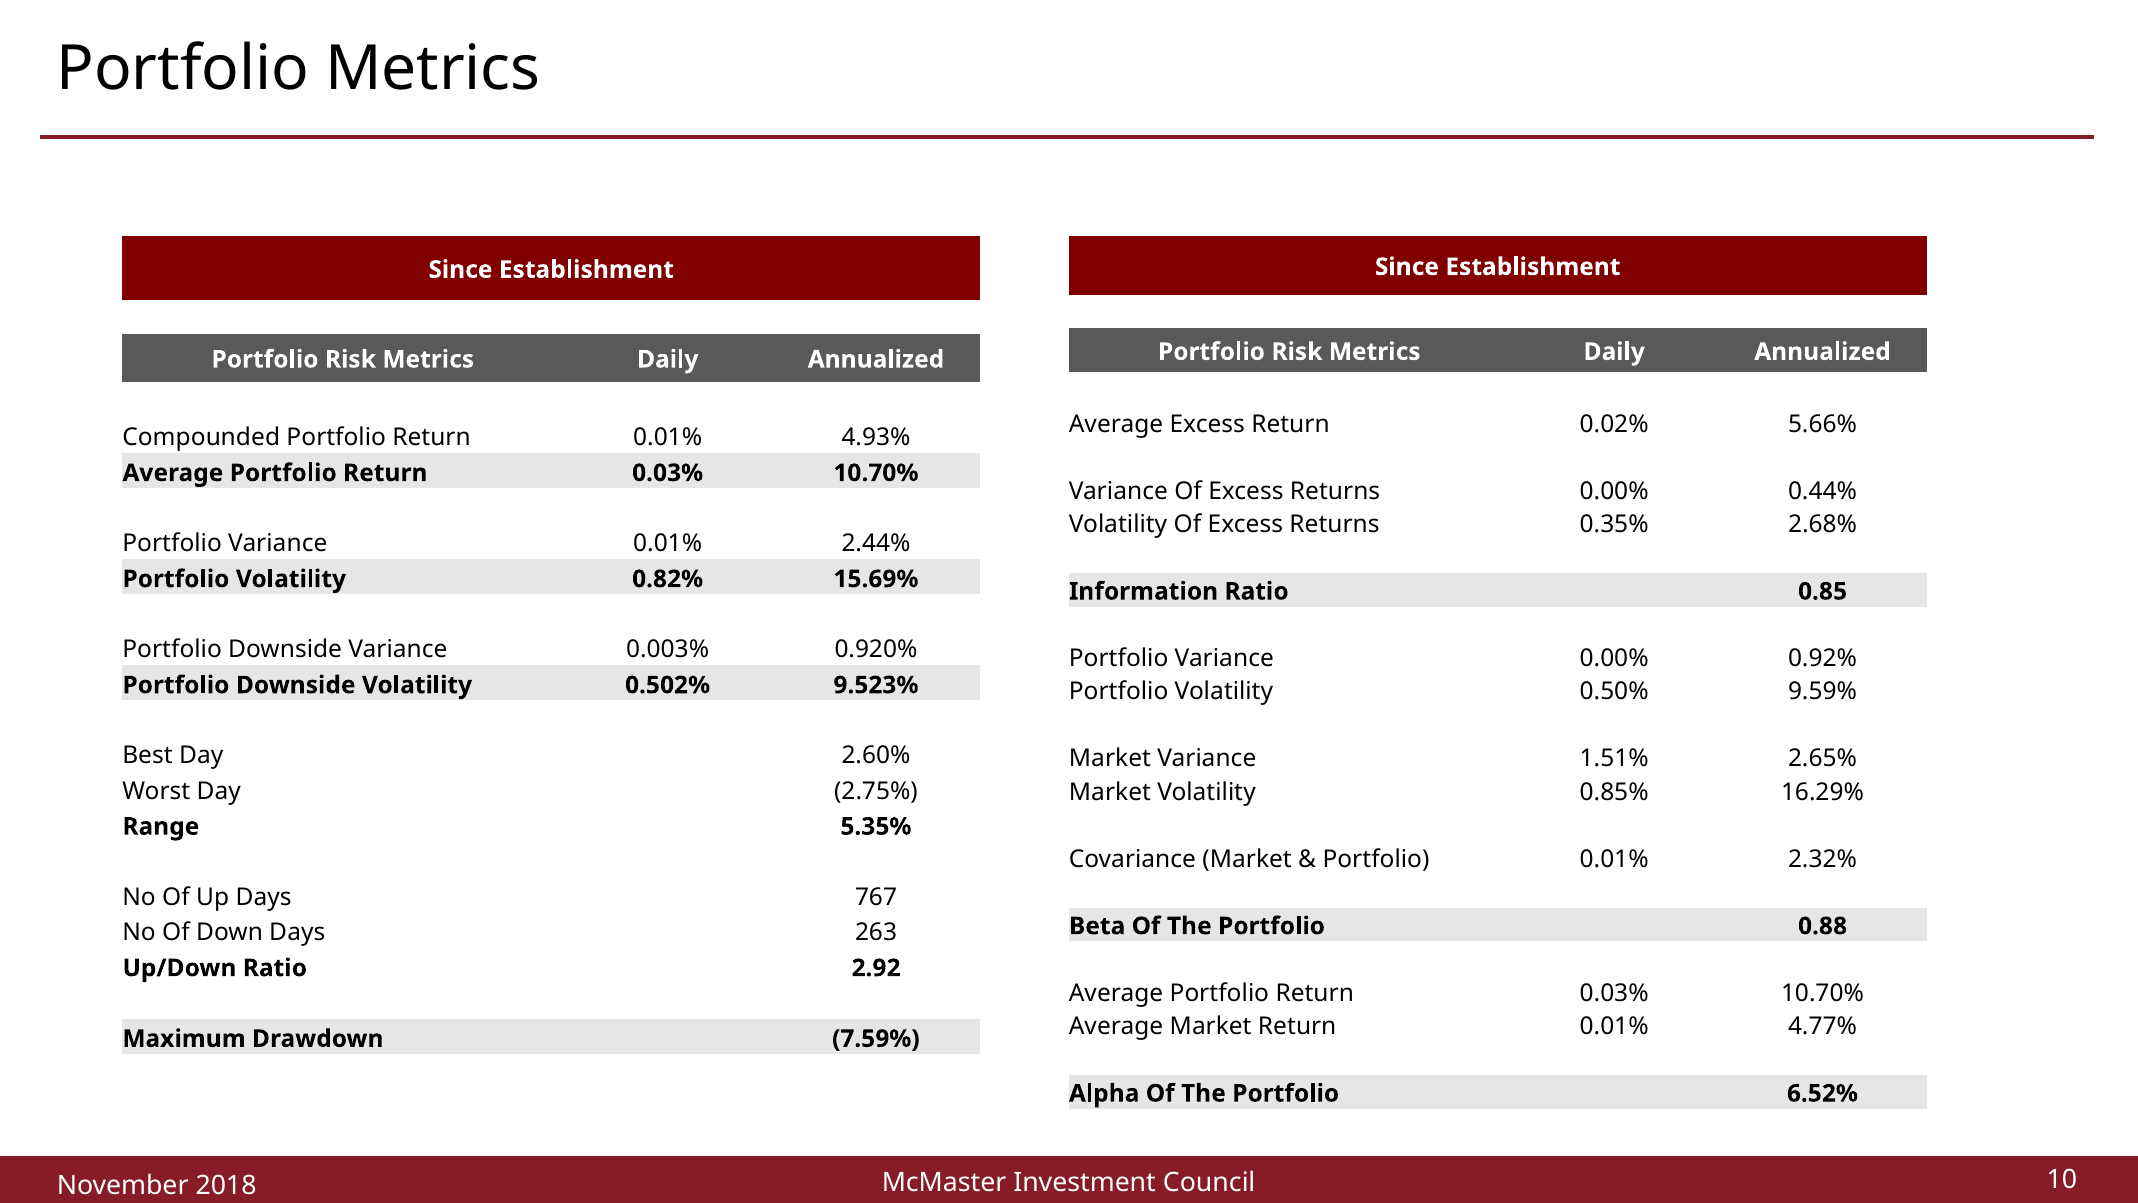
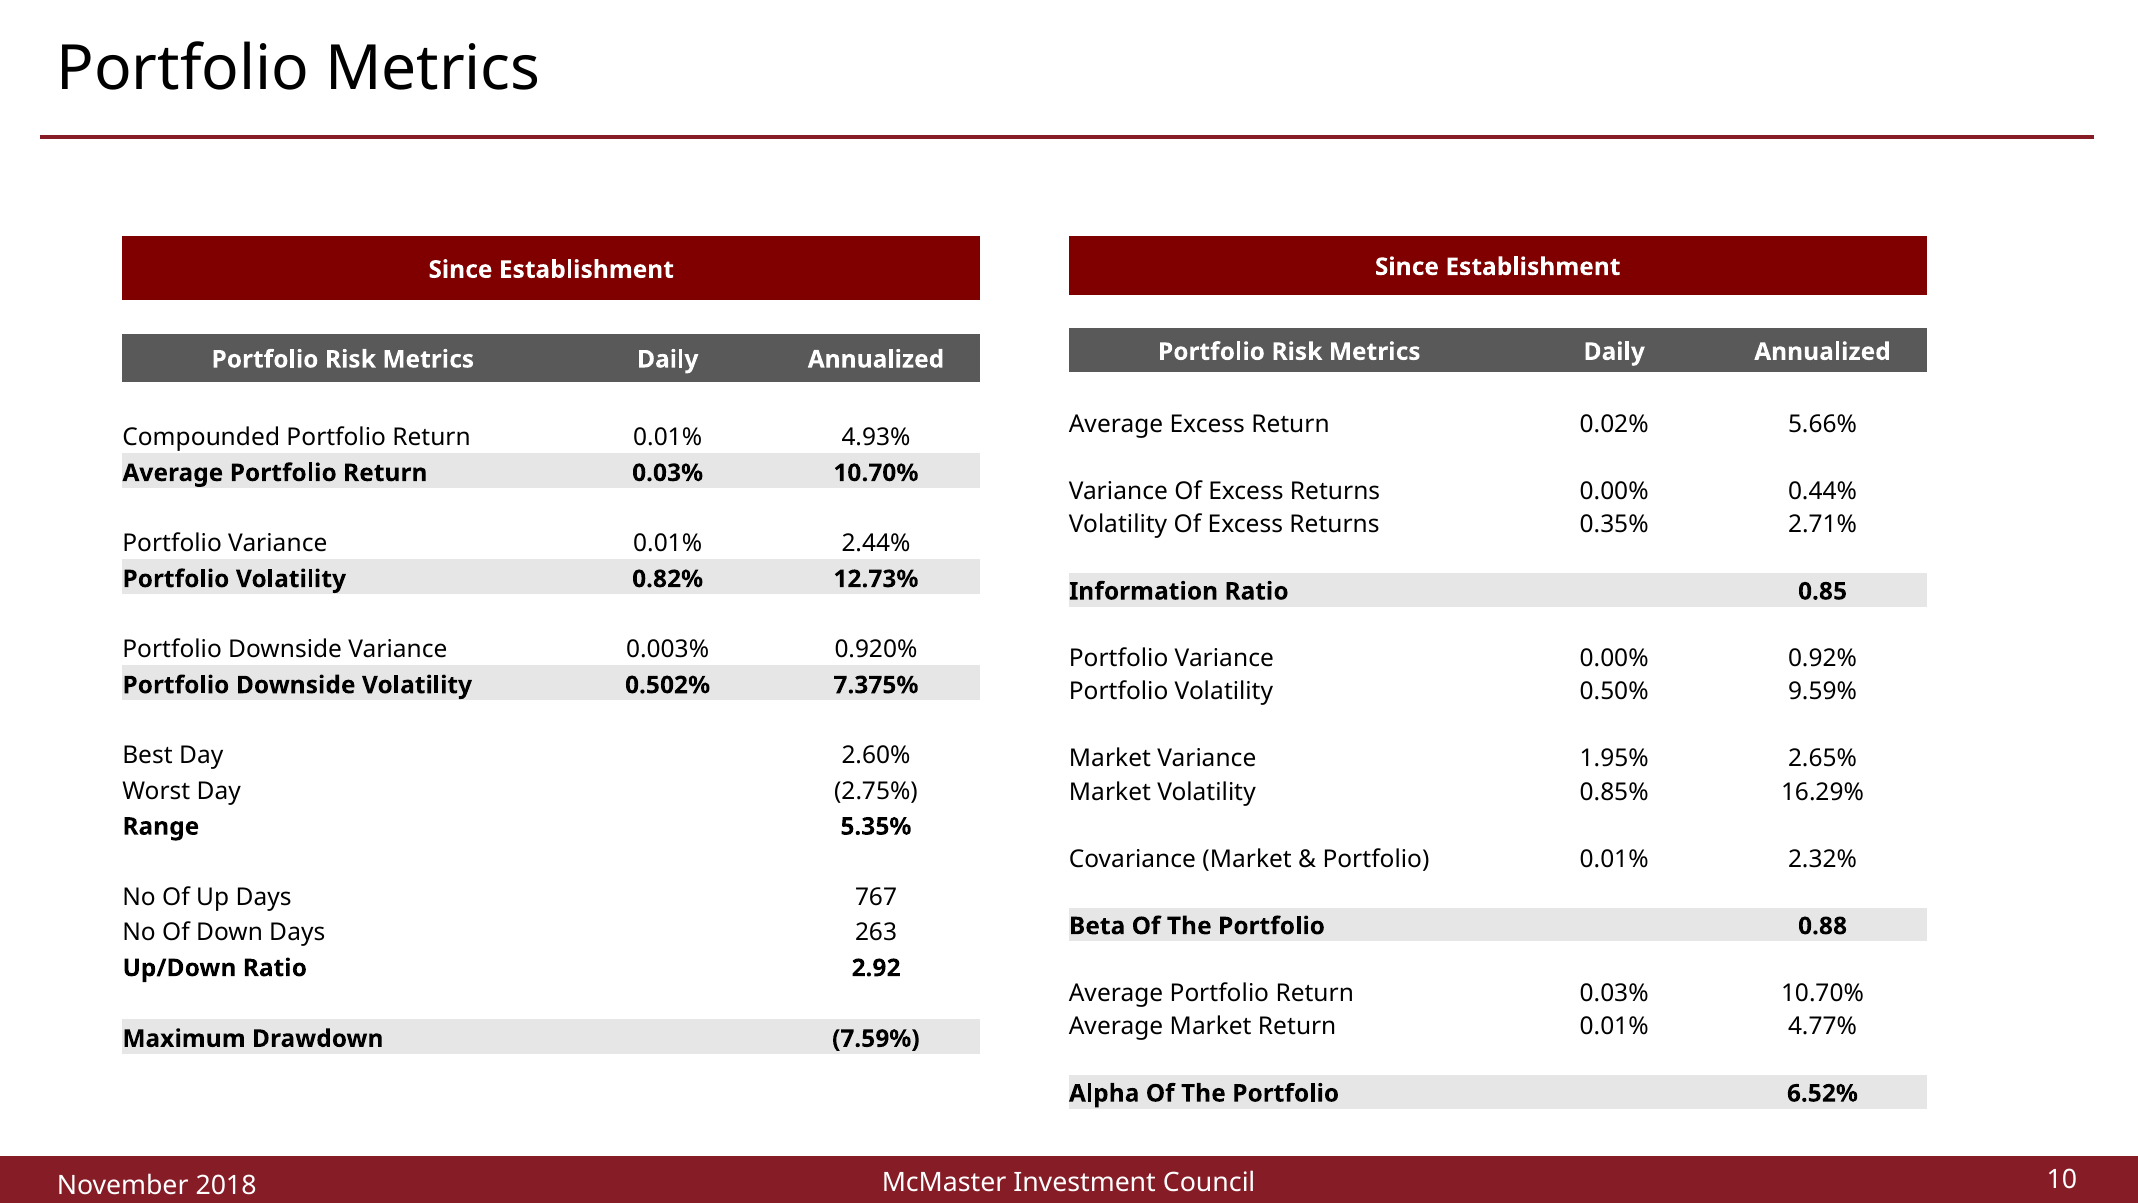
2.68%: 2.68% -> 2.71% (1823, 524)
15.69%: 15.69% -> 12.73% (876, 579)
9.523%: 9.523% -> 7.375% (876, 685)
1.51%: 1.51% -> 1.95% (1614, 759)
